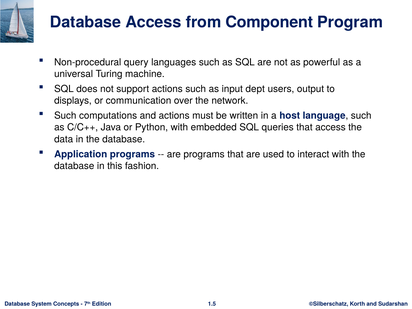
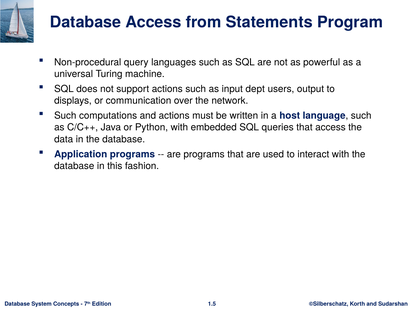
Component: Component -> Statements (269, 22)
